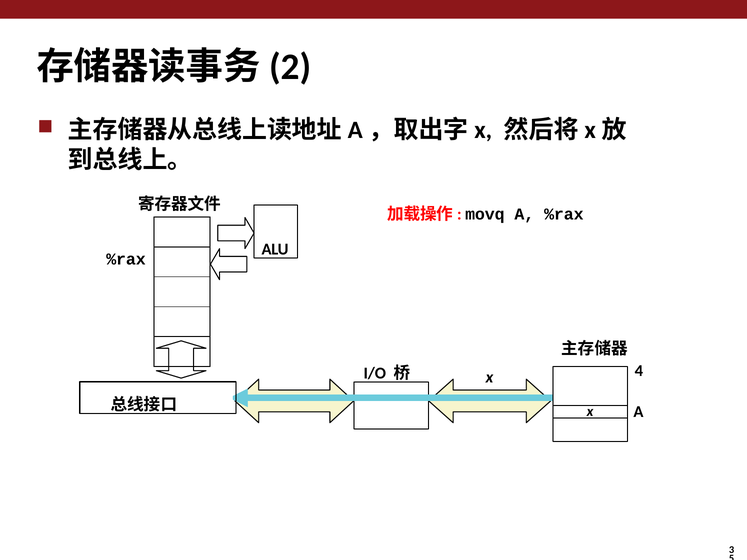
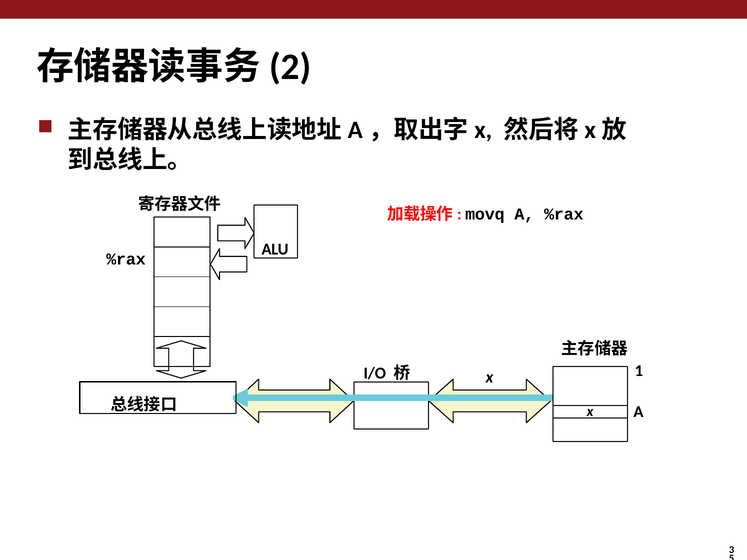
4: 4 -> 1 (639, 371)
